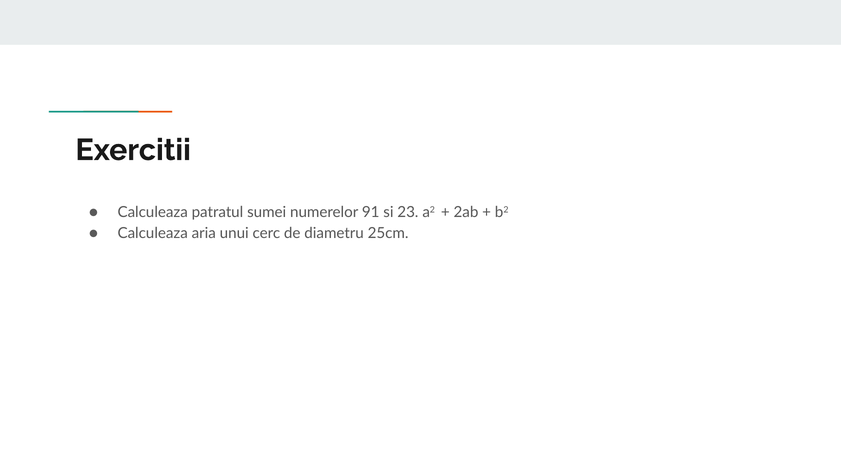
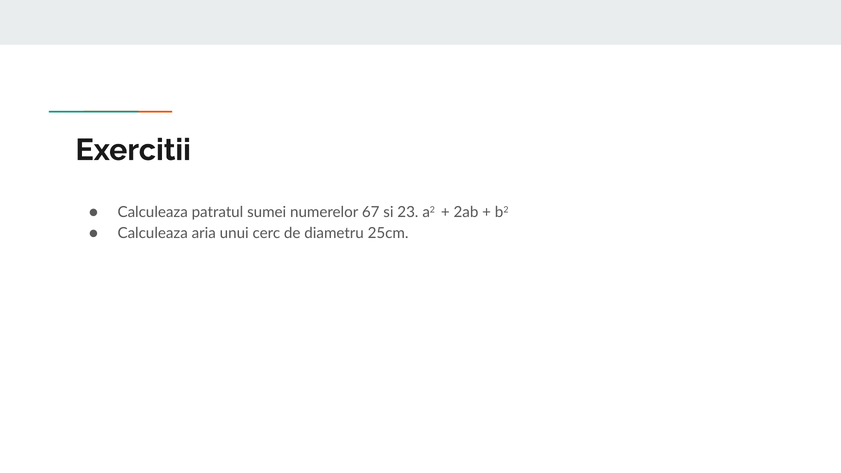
91: 91 -> 67 (371, 213)
